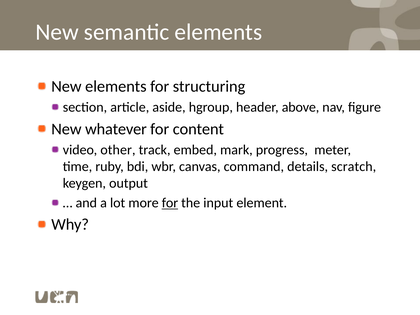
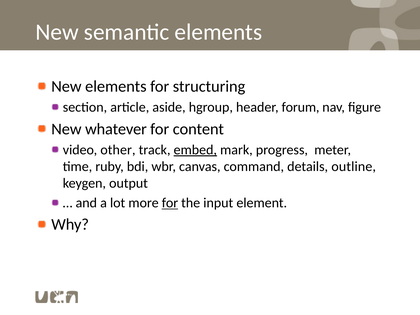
above: above -> forum (301, 107)
embed underline: none -> present (195, 150)
scratch: scratch -> outline (354, 167)
